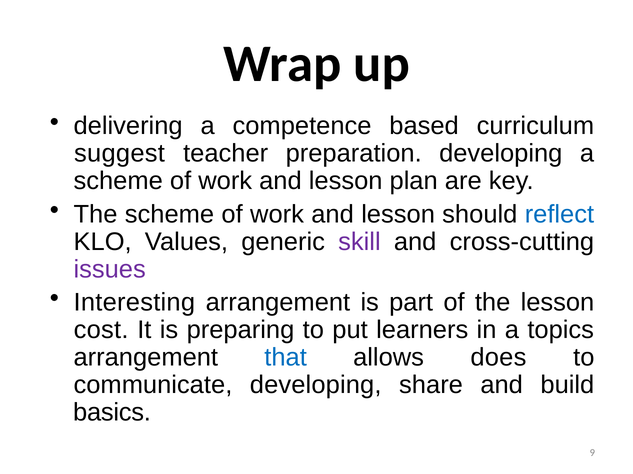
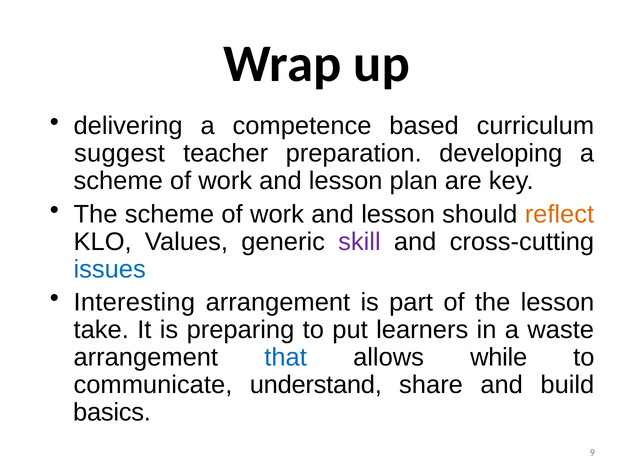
reflect colour: blue -> orange (559, 215)
issues colour: purple -> blue (110, 270)
cost: cost -> take (101, 330)
topics: topics -> waste (561, 330)
does: does -> while (499, 358)
communicate developing: developing -> understand (316, 385)
